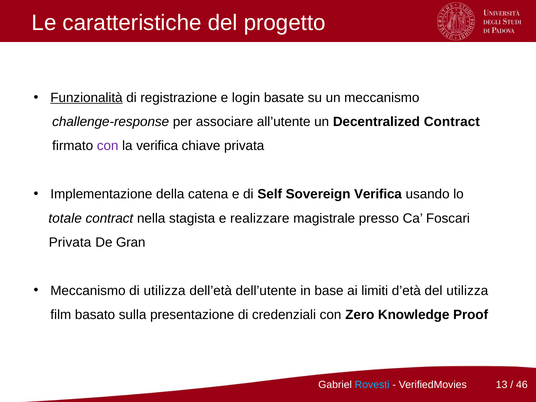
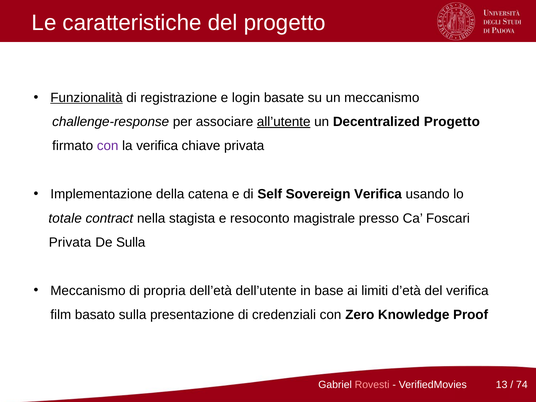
all’utente underline: none -> present (284, 122)
Decentralized Contract: Contract -> Progetto (452, 122)
realizzare: realizzare -> resoconto (260, 218)
De Gran: Gran -> Sulla (131, 242)
di utilizza: utilizza -> propria (165, 291)
del utilizza: utilizza -> verifica (467, 291)
Rovesti colour: light blue -> pink (372, 385)
46: 46 -> 74 (522, 385)
